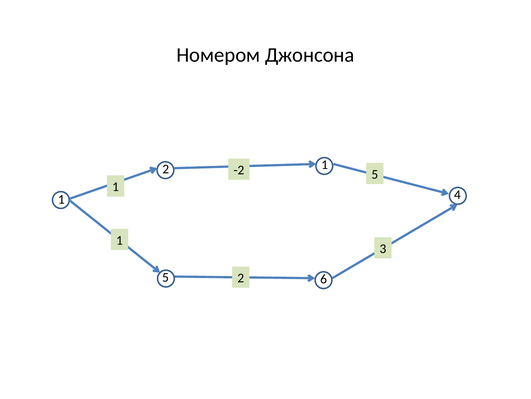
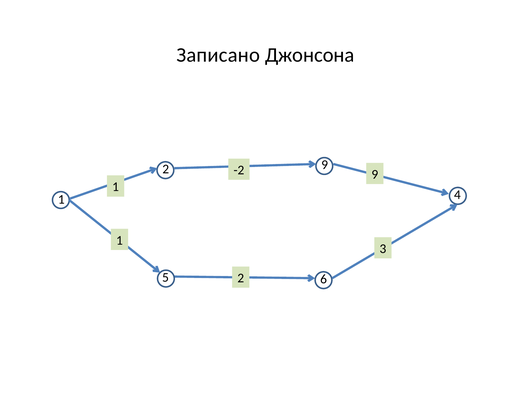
Номером: Номером -> Записано (218, 55)
1: 1 -> 9 (325, 165)
-2 5: 5 -> 9 (375, 174)
